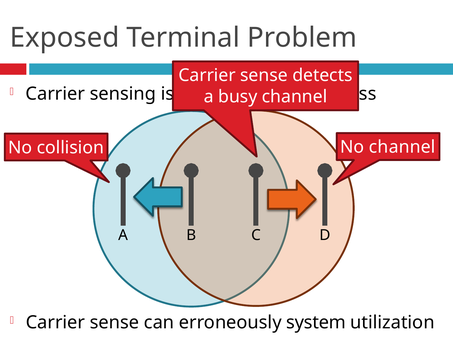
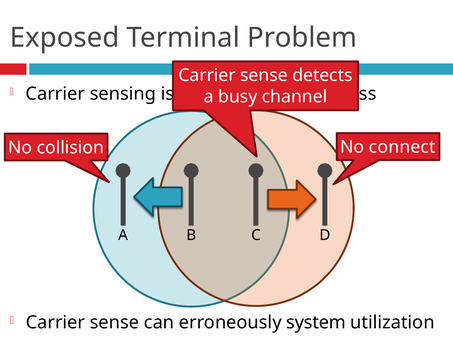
No channel: channel -> connect (402, 147)
